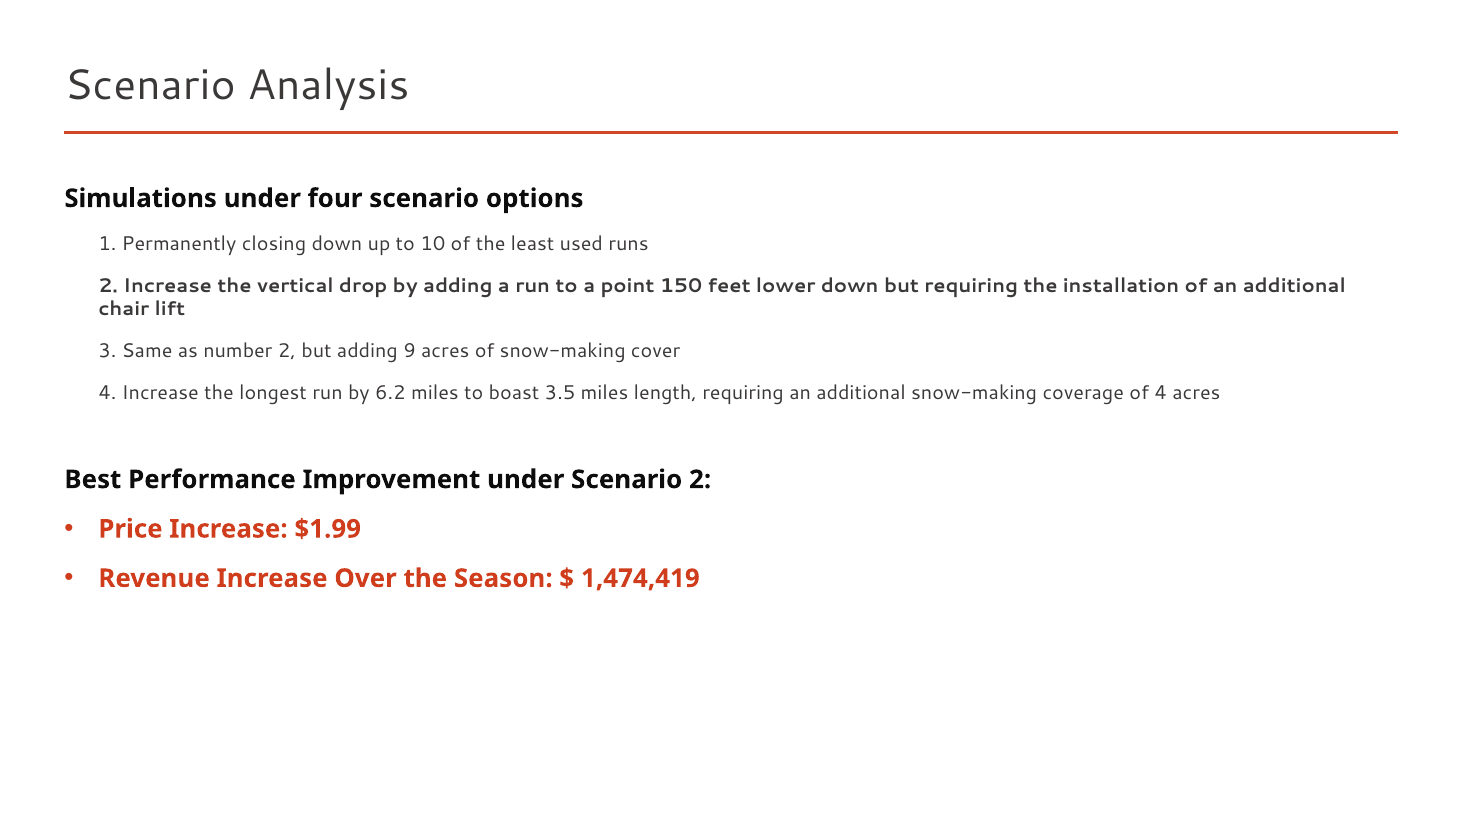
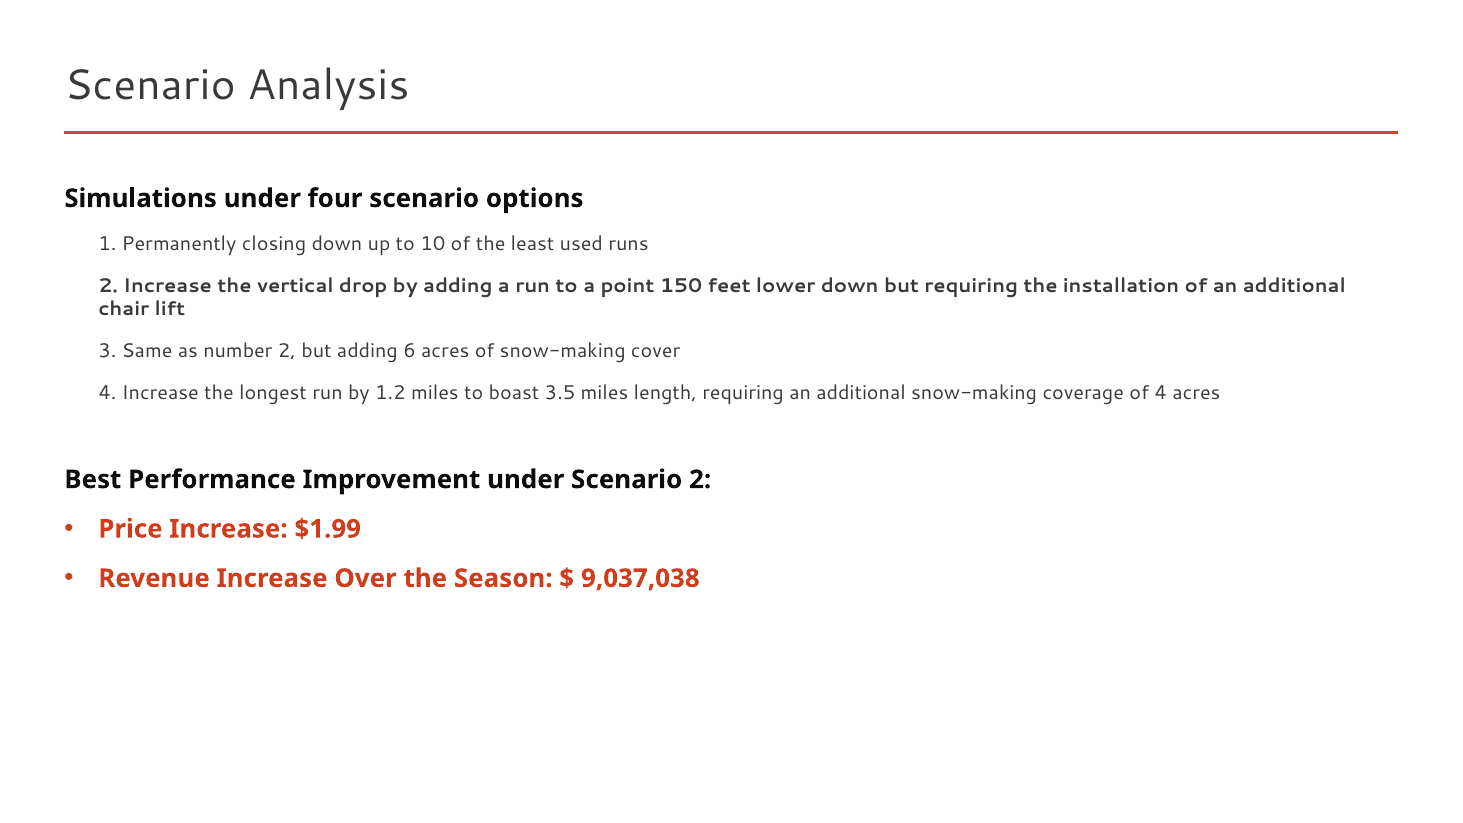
9: 9 -> 6 (410, 351)
6.2: 6.2 -> 1.2 (390, 393)
1,474,419: 1,474,419 -> 9,037,038 (640, 578)
